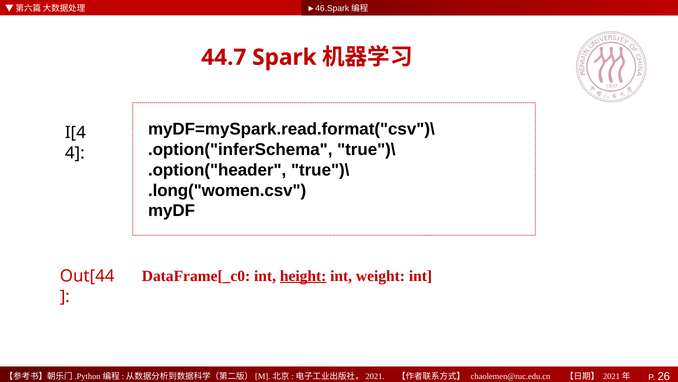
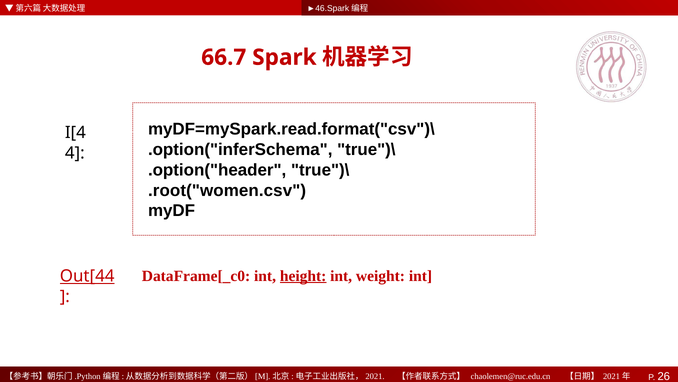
44.7: 44.7 -> 66.7 (224, 57)
.long("women.csv: .long("women.csv -> .root("women.csv (227, 190)
Out[44 underline: none -> present (87, 276)
